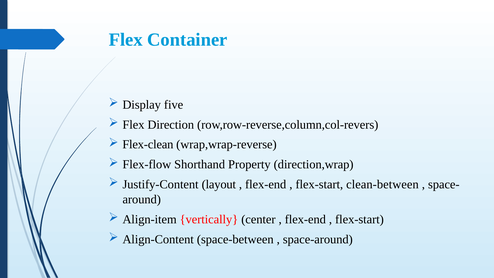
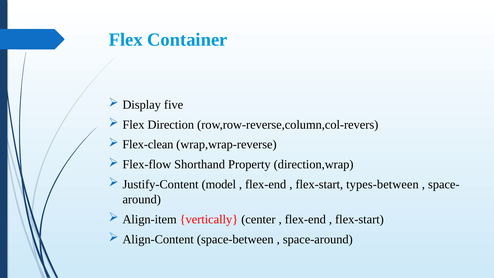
layout: layout -> model (219, 184)
clean-between: clean-between -> types-between (382, 184)
